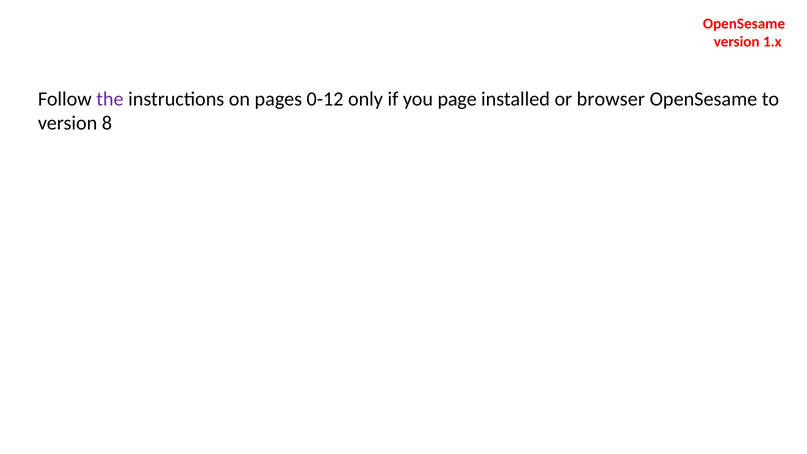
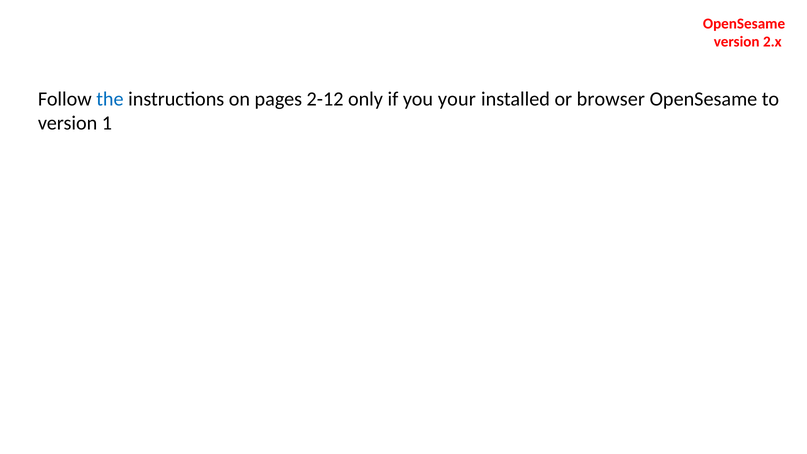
1.x: 1.x -> 2.x (772, 42)
the colour: purple -> blue (110, 99)
0-12: 0-12 -> 2-12 (325, 99)
page: page -> your (457, 99)
8: 8 -> 1 (107, 123)
